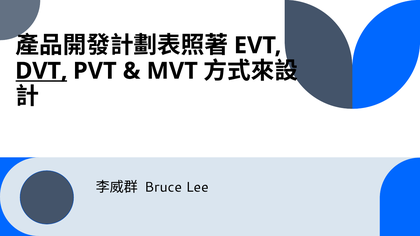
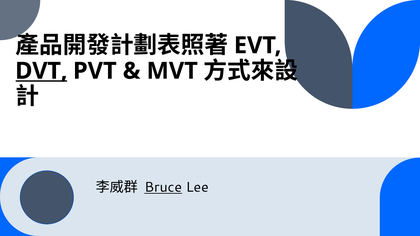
Bruce underline: none -> present (163, 188)
